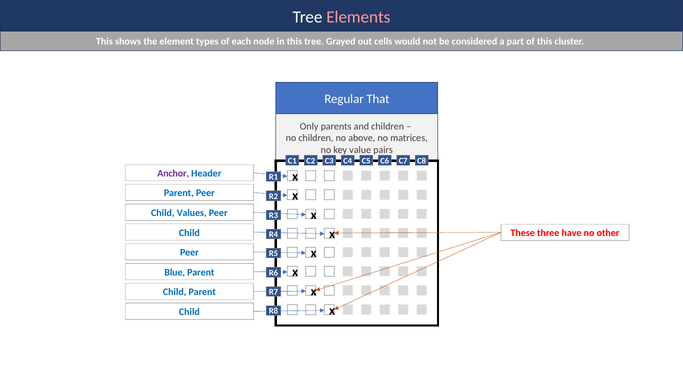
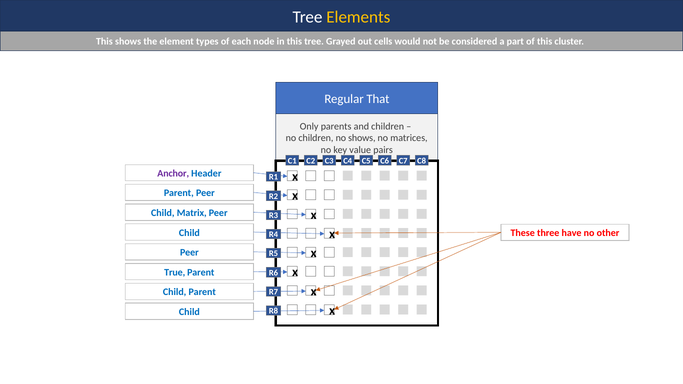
Elements colour: pink -> yellow (358, 17)
no above: above -> shows (362, 138)
Values: Values -> Matrix (192, 213)
Blue: Blue -> True (175, 272)
